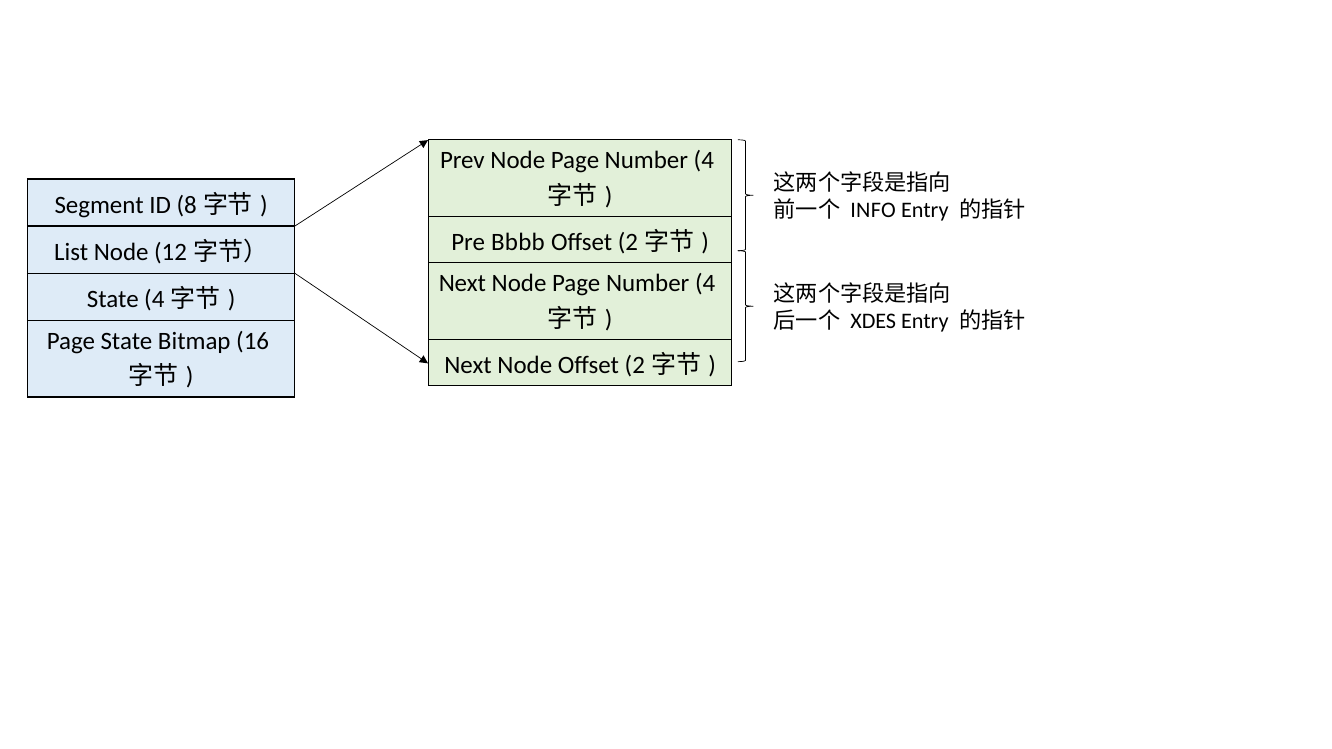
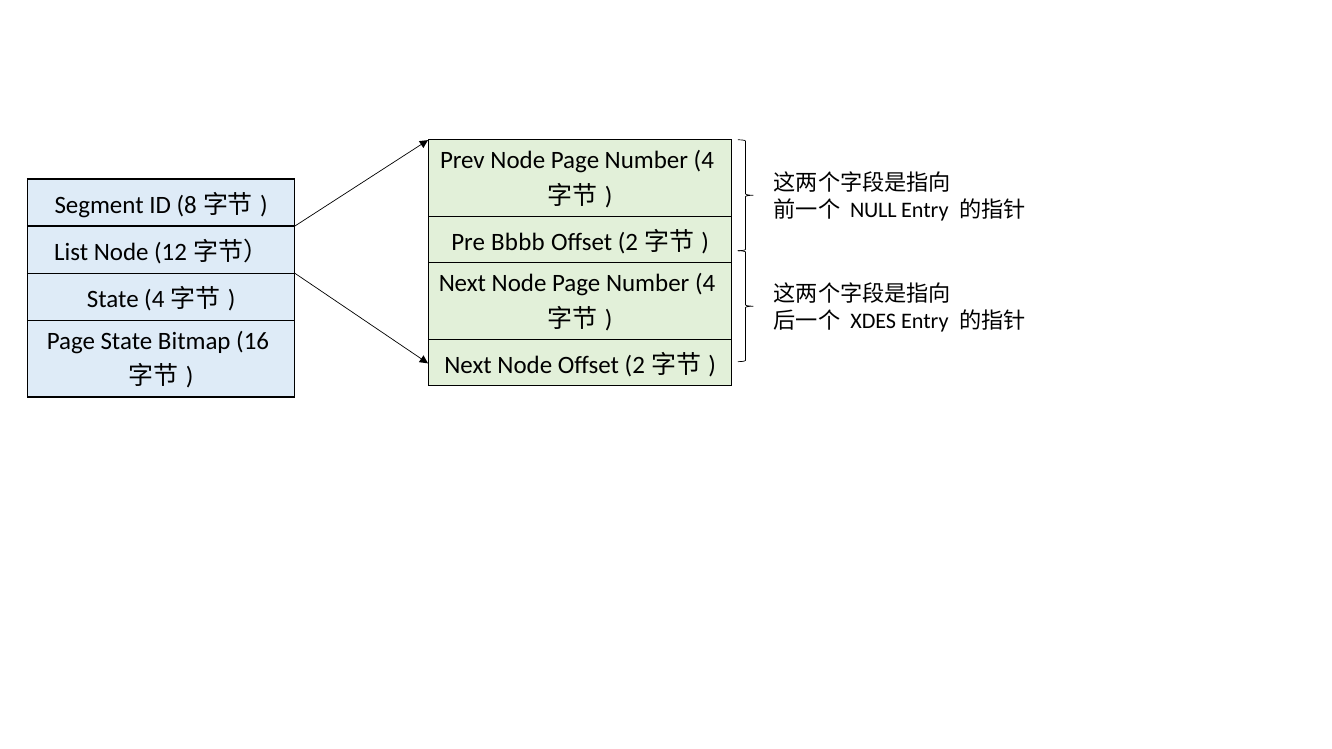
INFO: INFO -> NULL (873, 210)
